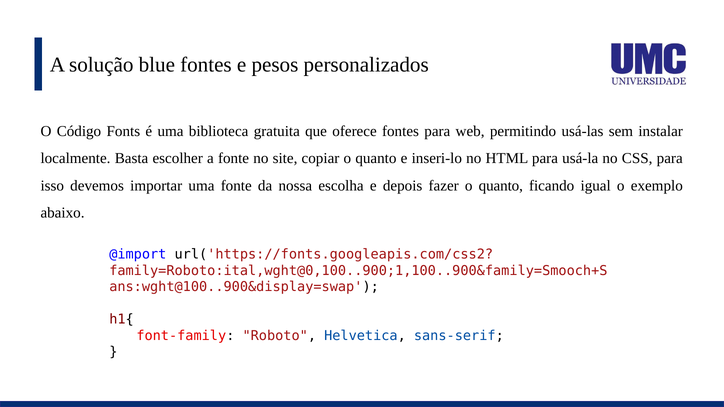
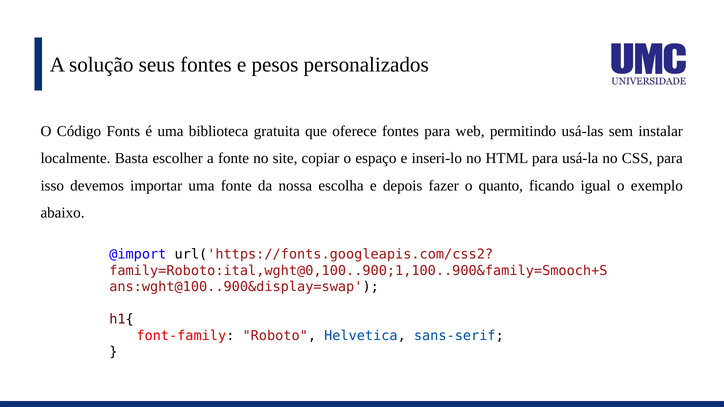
blue: blue -> seus (157, 65)
copiar o quanto: quanto -> espaço (376, 159)
